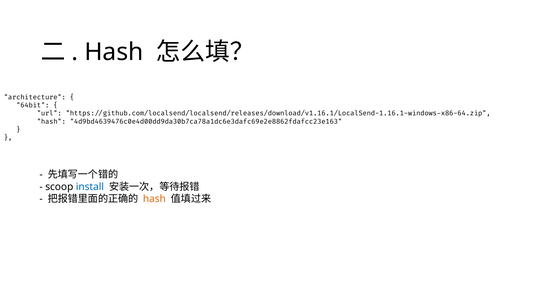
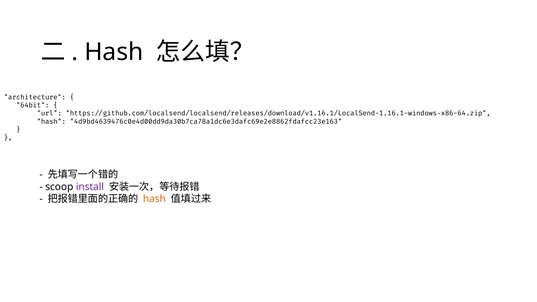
install colour: blue -> purple (90, 187)
